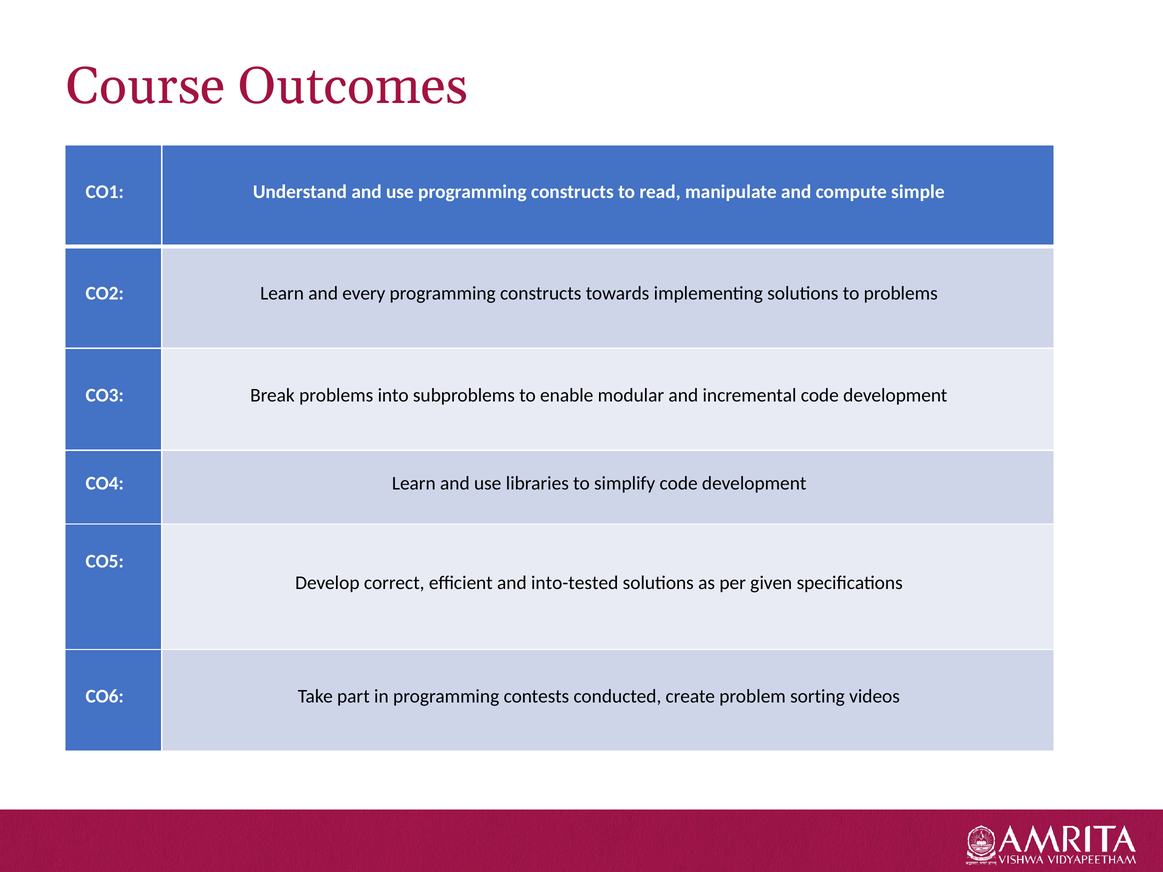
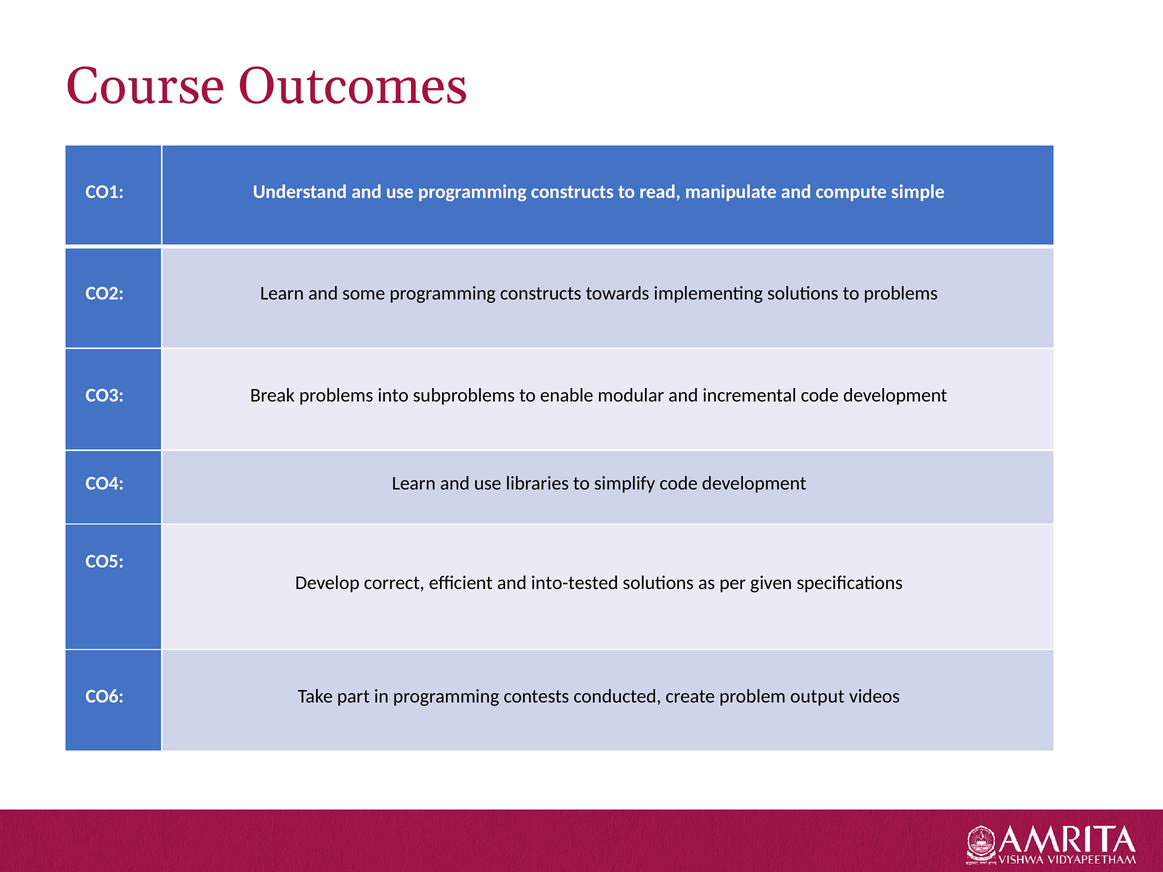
every: every -> some (364, 294)
sorting: sorting -> output (817, 697)
